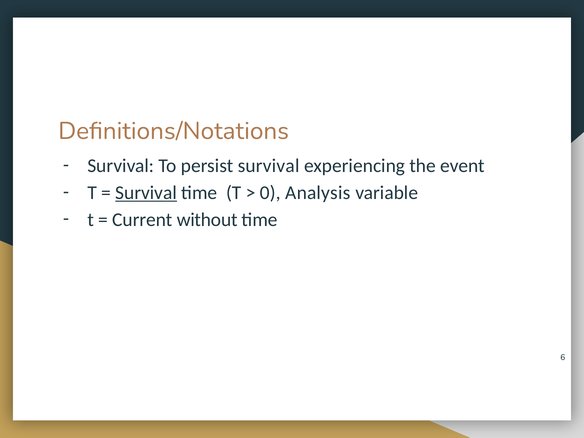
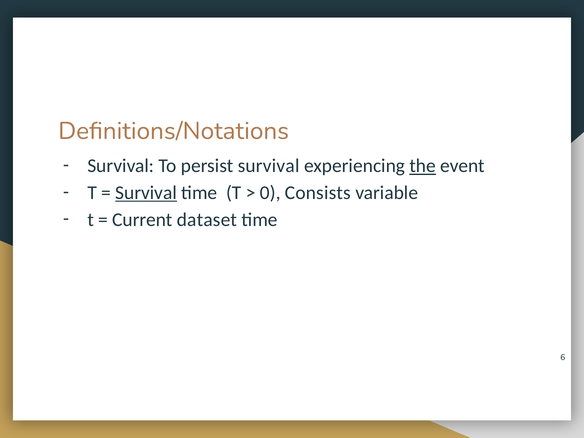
the underline: none -> present (423, 166)
Analysis: Analysis -> Consists (318, 193)
without: without -> dataset (207, 220)
